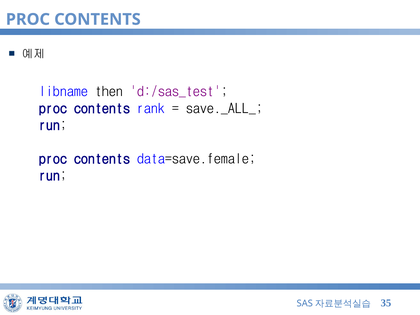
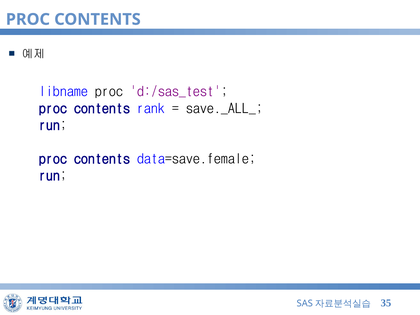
libname then: then -> proc (109, 92)
